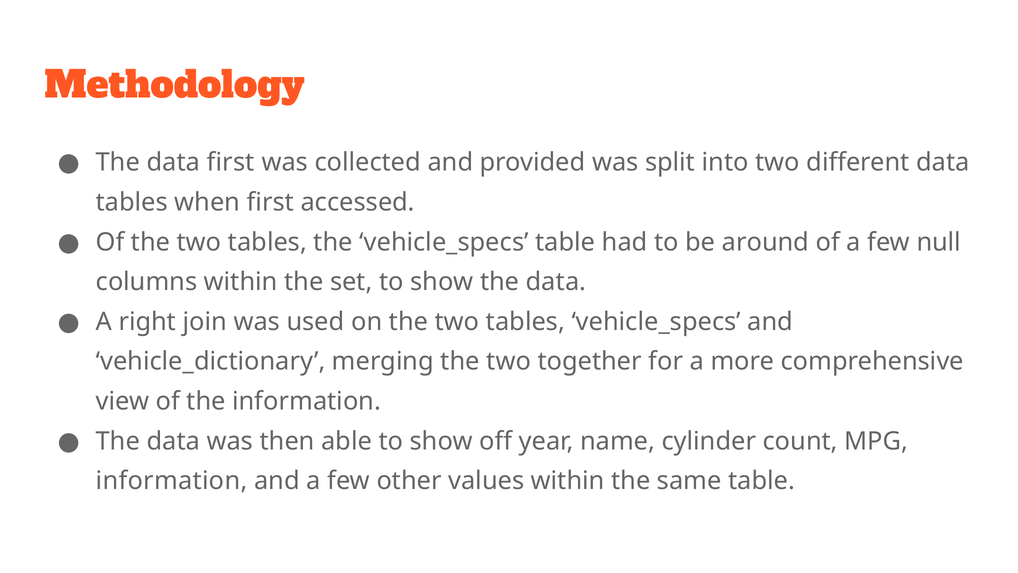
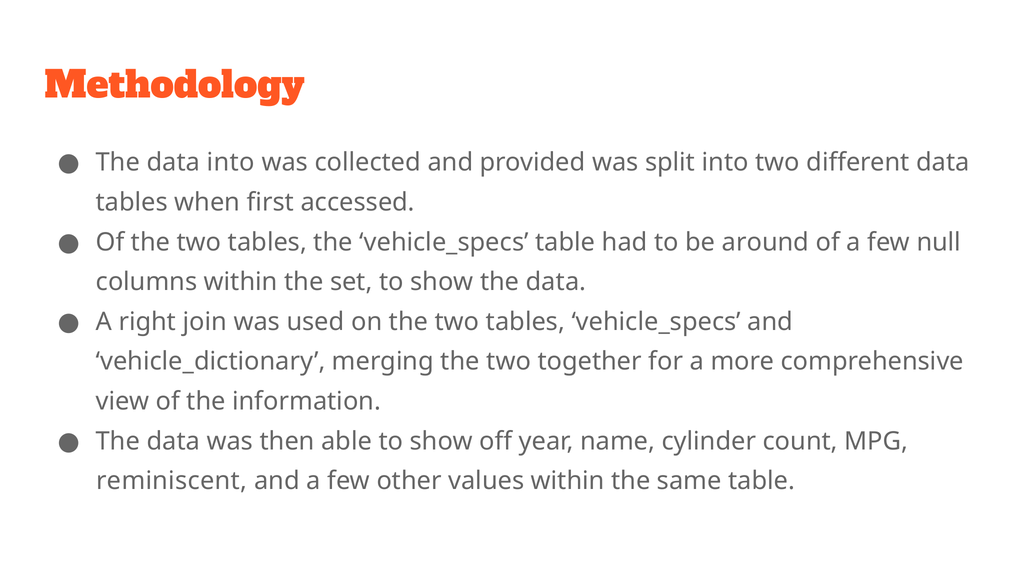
data first: first -> into (231, 162)
information: information -> reminiscent (172, 481)
